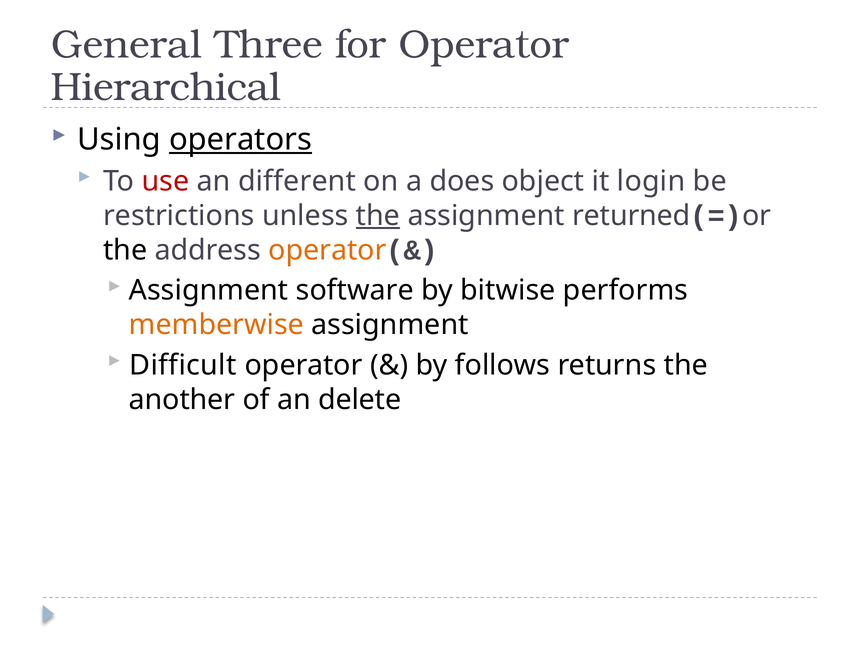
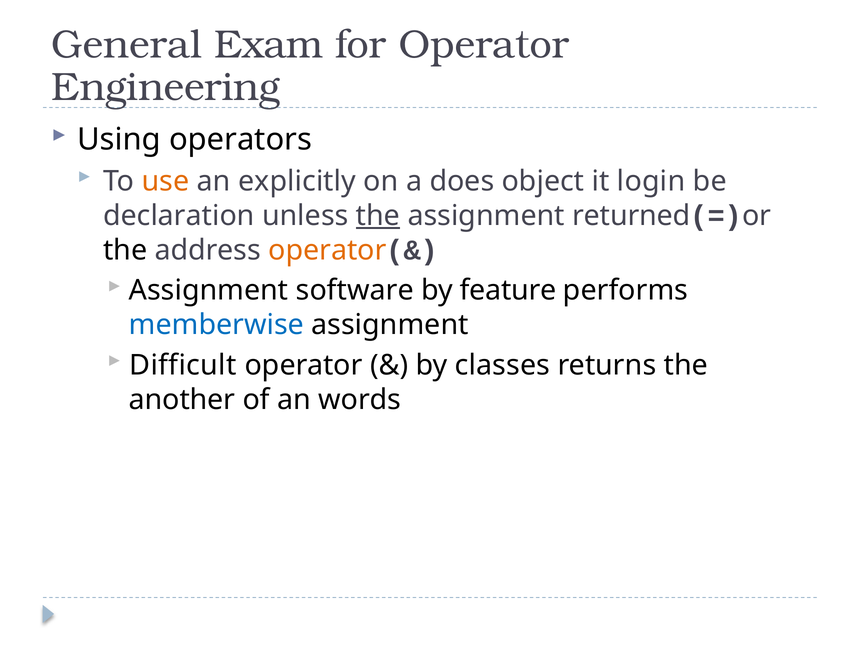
Three: Three -> Exam (269, 45)
Hierarchical: Hierarchical -> Engineering (166, 87)
operators underline: present -> none (241, 140)
use colour: red -> orange (166, 181)
different: different -> explicitly (297, 181)
restrictions: restrictions -> declaration (179, 216)
bitwise: bitwise -> feature (508, 290)
memberwise colour: orange -> blue (216, 325)
follows: follows -> classes (502, 365)
delete: delete -> words (360, 400)
